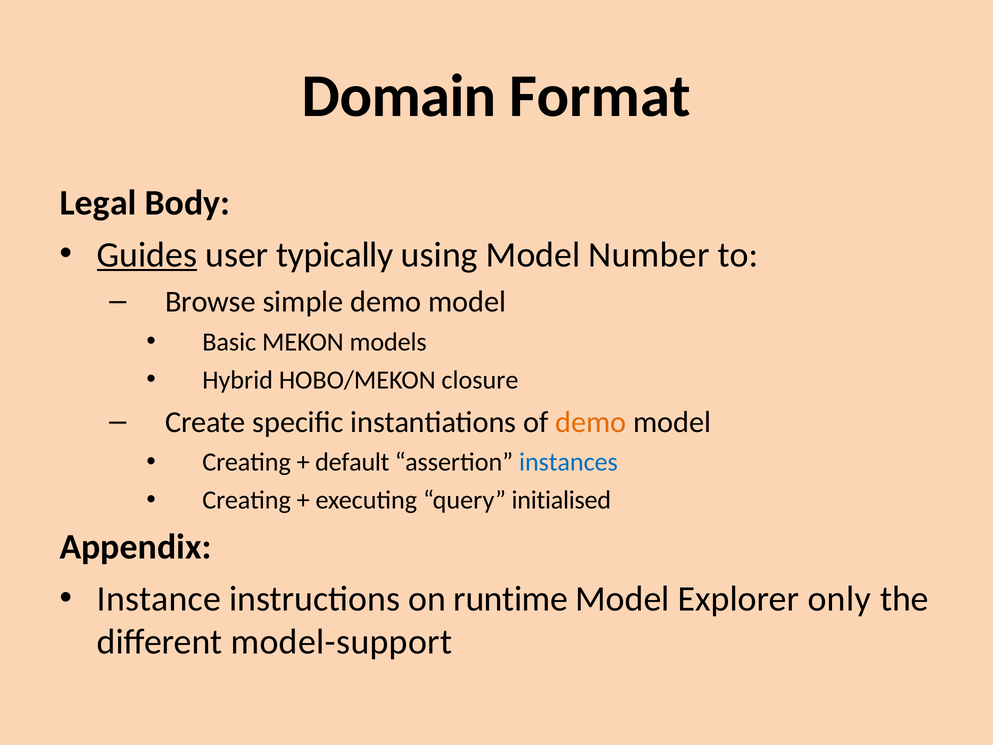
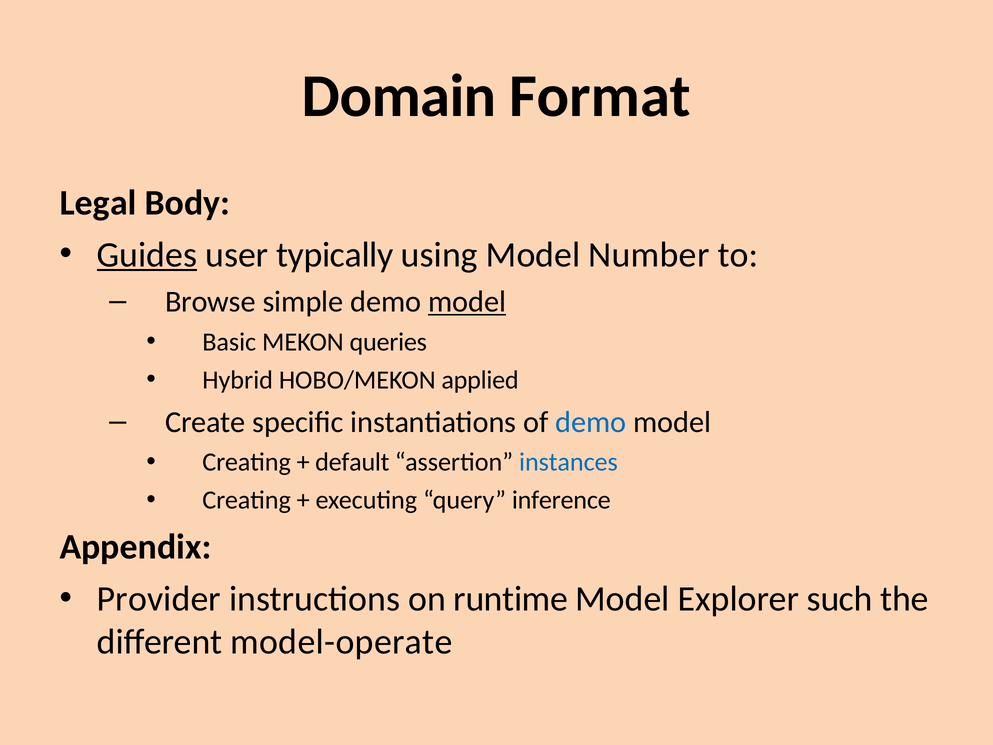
model underline: none -> present (467, 302)
models: models -> queries (388, 342)
closure: closure -> applied (480, 380)
demo colour: orange -> blue (591, 422)
initialised: initialised -> inference (561, 500)
Instance: Instance -> Provider (159, 599)
only: only -> such (840, 599)
model-support: model-support -> model-operate (341, 642)
